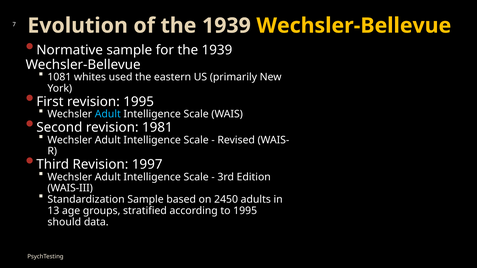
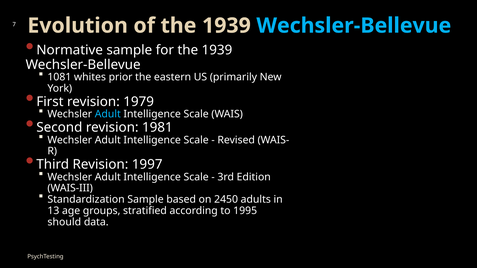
Wechsler-Bellevue colour: yellow -> light blue (354, 26)
used: used -> prior (121, 77)
revision 1995: 1995 -> 1979 (139, 102)
